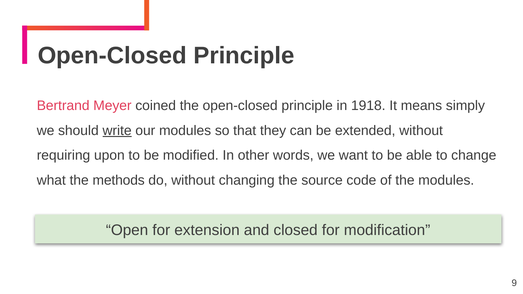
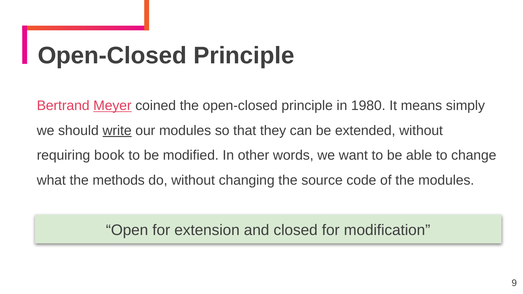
Meyer underline: none -> present (112, 106)
1918: 1918 -> 1980 (368, 106)
upon: upon -> book (109, 156)
